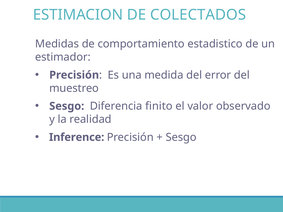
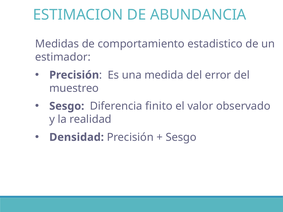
COLECTADOS: COLECTADOS -> ABUNDANCIA (198, 15)
Inference: Inference -> Densidad (77, 137)
